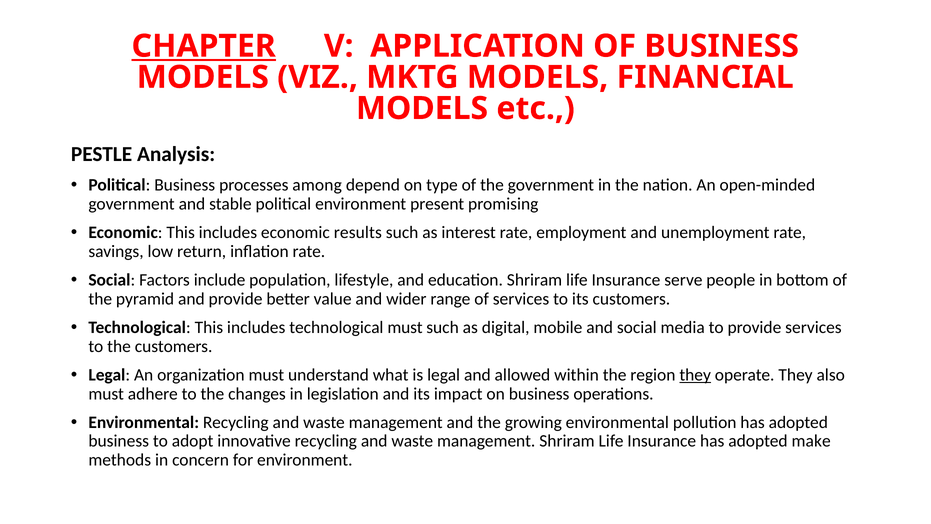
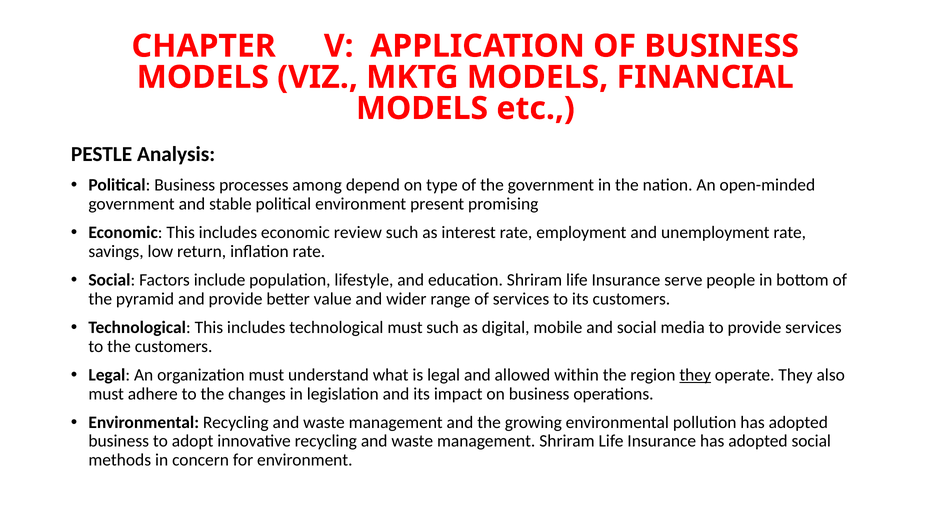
CHAPTER underline: present -> none (204, 46)
results: results -> review (358, 232)
adopted make: make -> social (811, 441)
